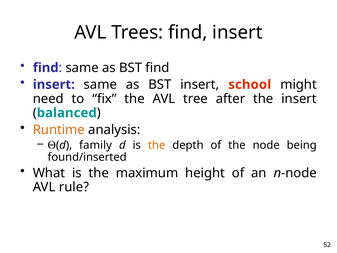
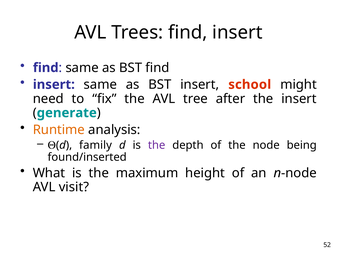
balanced: balanced -> generate (67, 113)
the colour: orange -> purple (157, 145)
rule: rule -> visit (74, 187)
